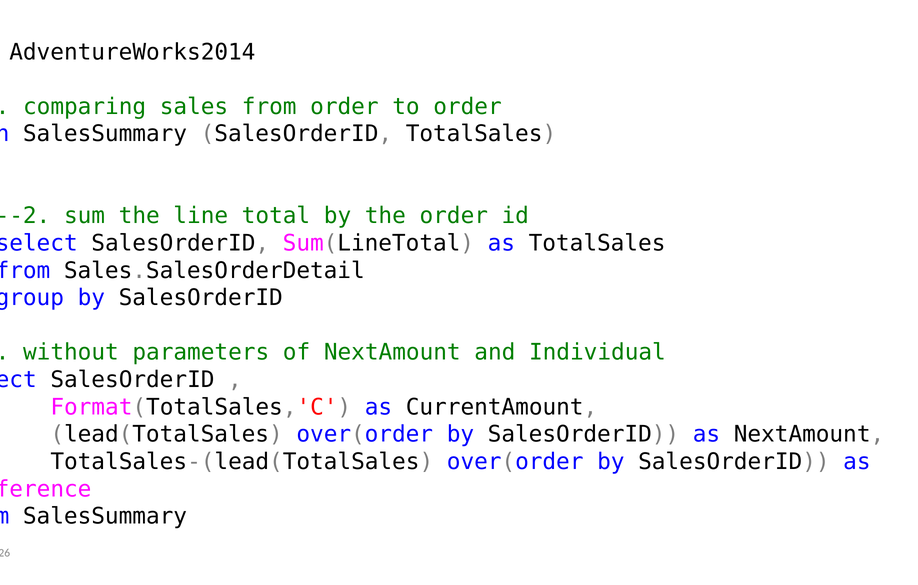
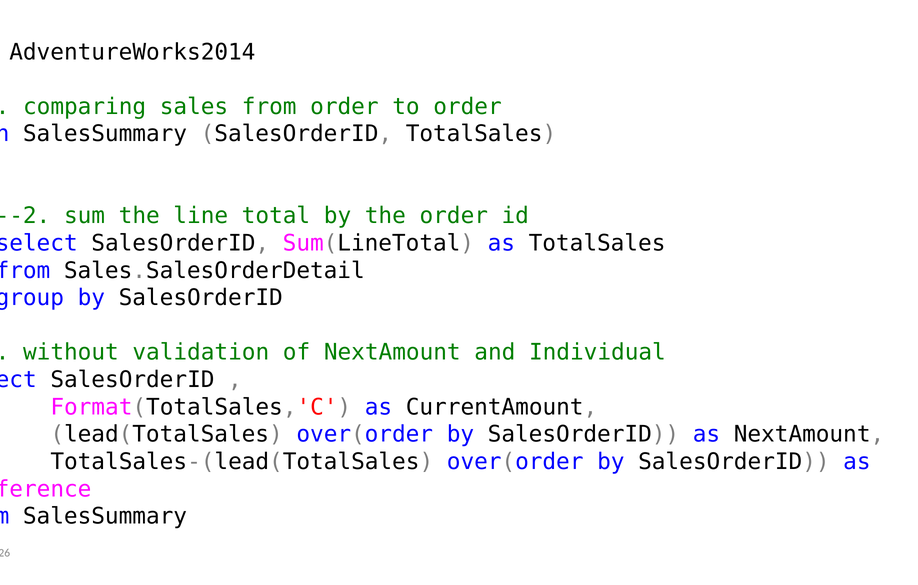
parameters: parameters -> validation (201, 353)
